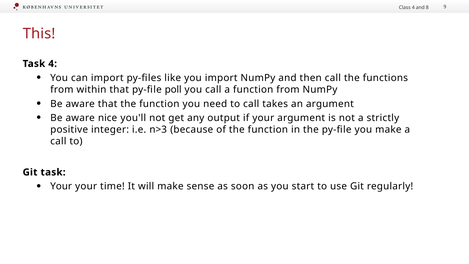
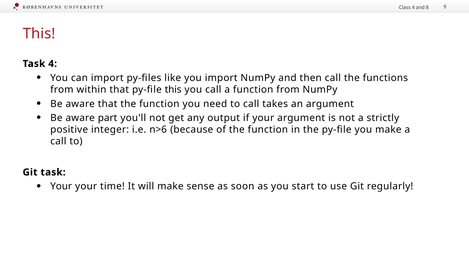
py-file poll: poll -> this (173, 90)
nice: nice -> part (108, 118)
n>3: n>3 -> n>6 (158, 130)
